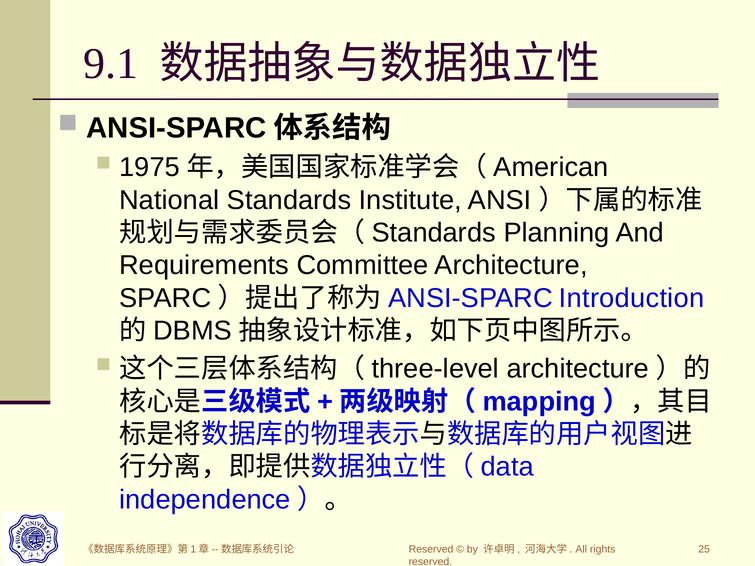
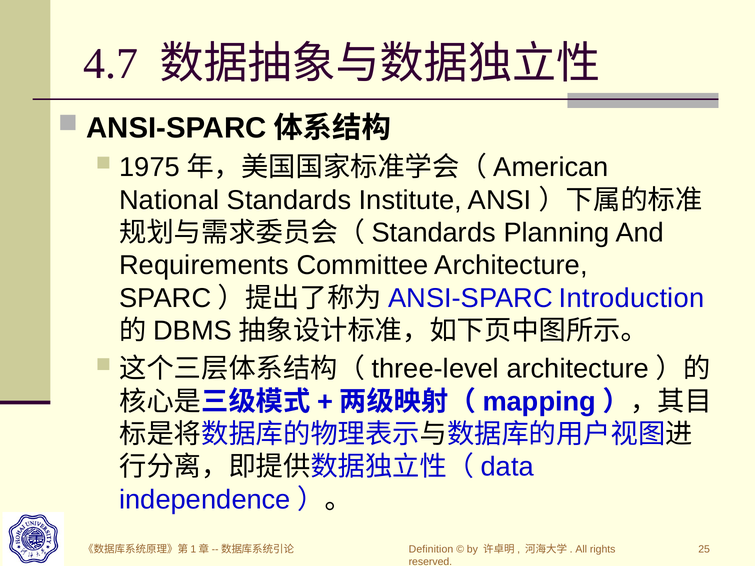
9.1: 9.1 -> 4.7 (111, 64)
Reserved: Reserved -> Definition (431, 550)
